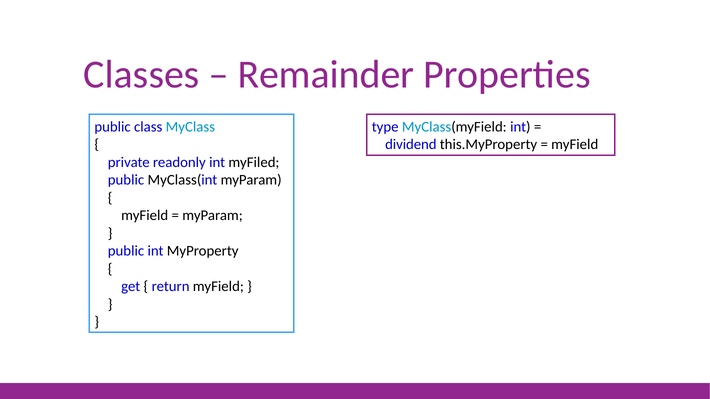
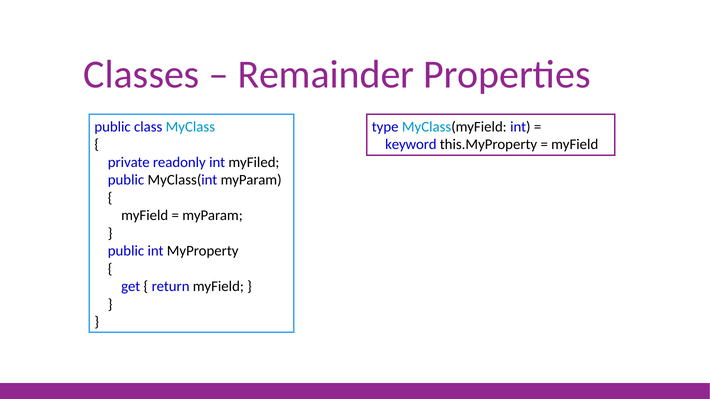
dividend: dividend -> keyword (411, 145)
